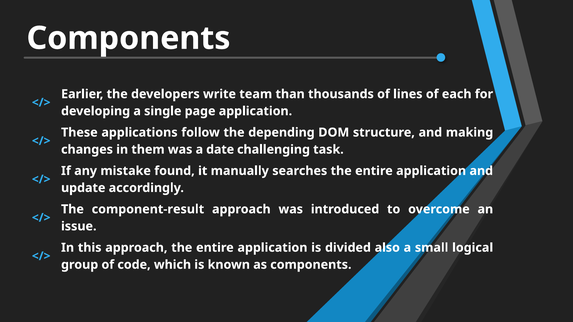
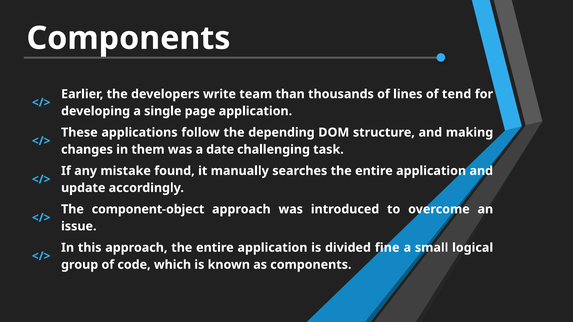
each: each -> tend (457, 94)
component-result: component-result -> component-object (148, 209)
also: also -> fine (387, 248)
